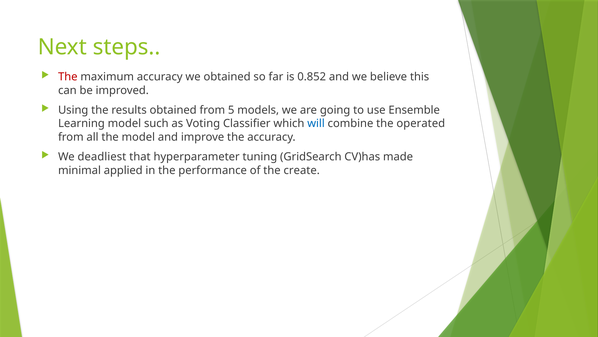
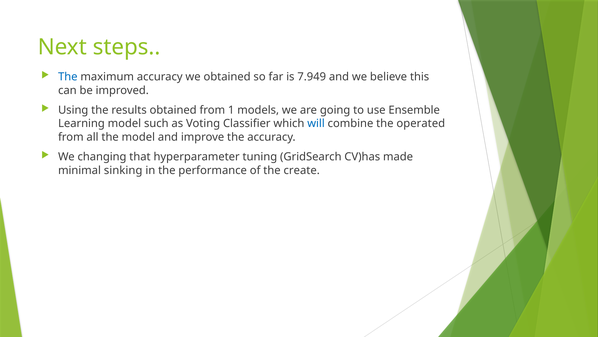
The colour: red -> blue (68, 77)
0.852: 0.852 -> 7.949 (312, 77)
5: 5 -> 1 (231, 110)
deadliest: deadliest -> changing (102, 157)
applied: applied -> sinking (123, 170)
